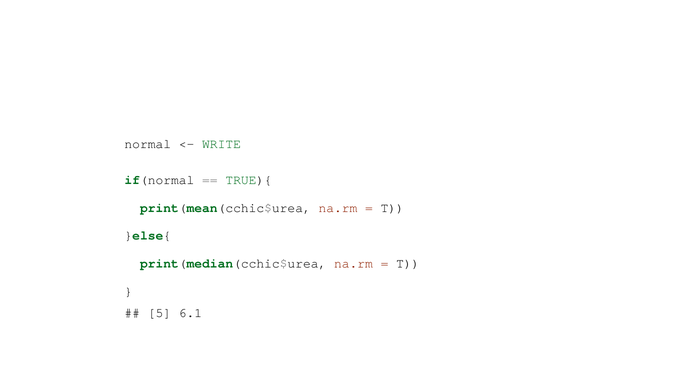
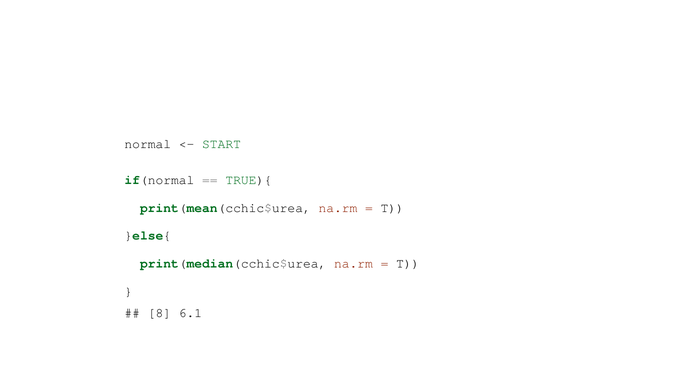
WRITE: WRITE -> START (222, 144)
5: 5 -> 8 (159, 313)
